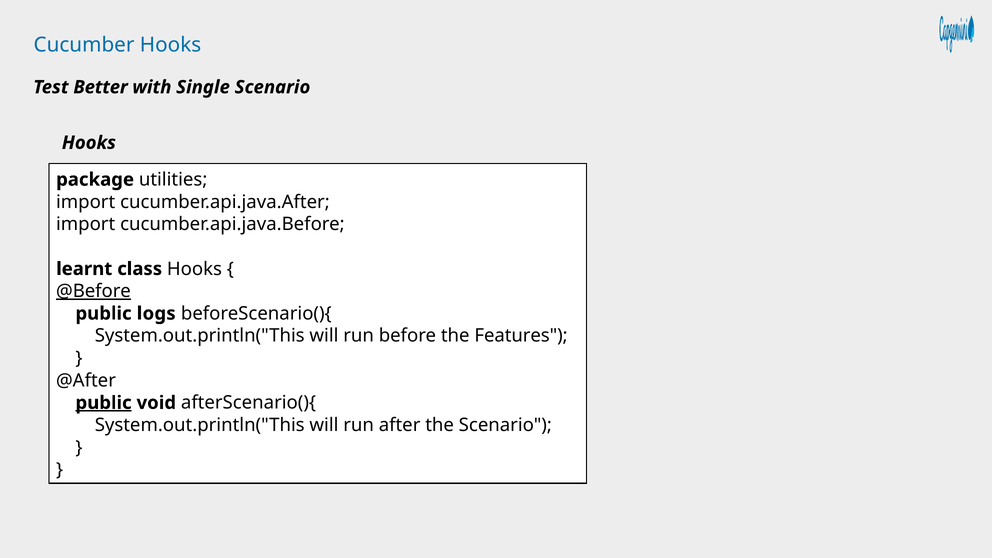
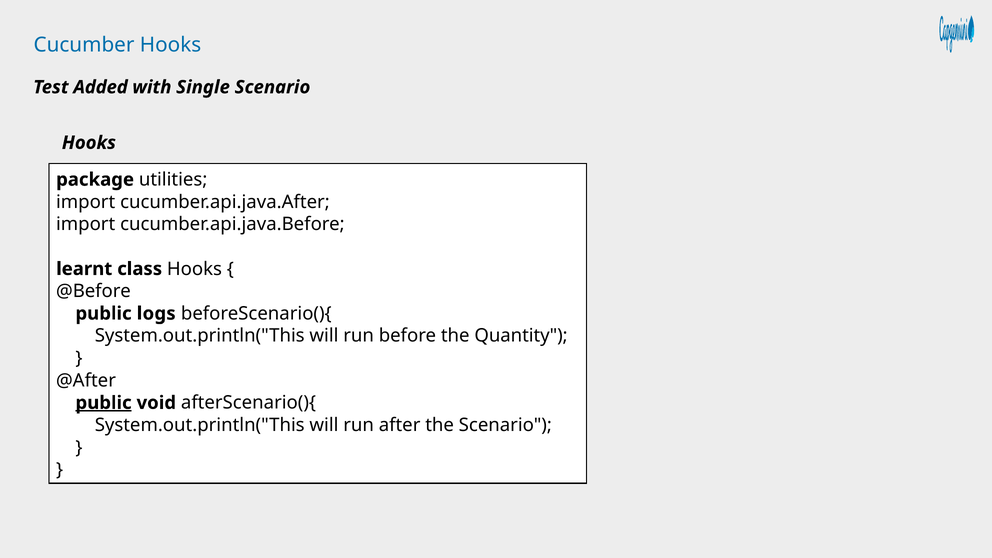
Better: Better -> Added (101, 87)
@Before underline: present -> none (93, 291)
Features: Features -> Quantity (521, 336)
